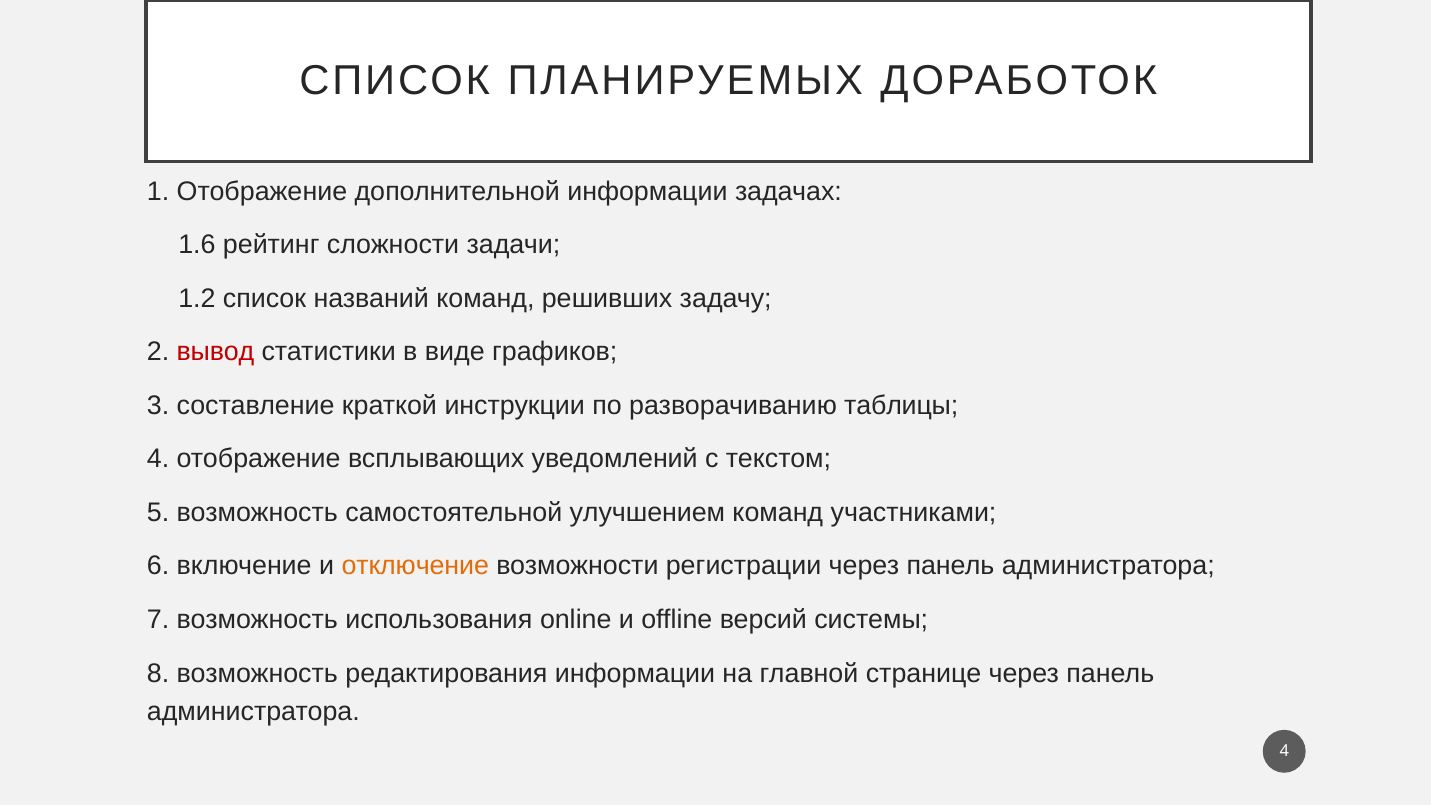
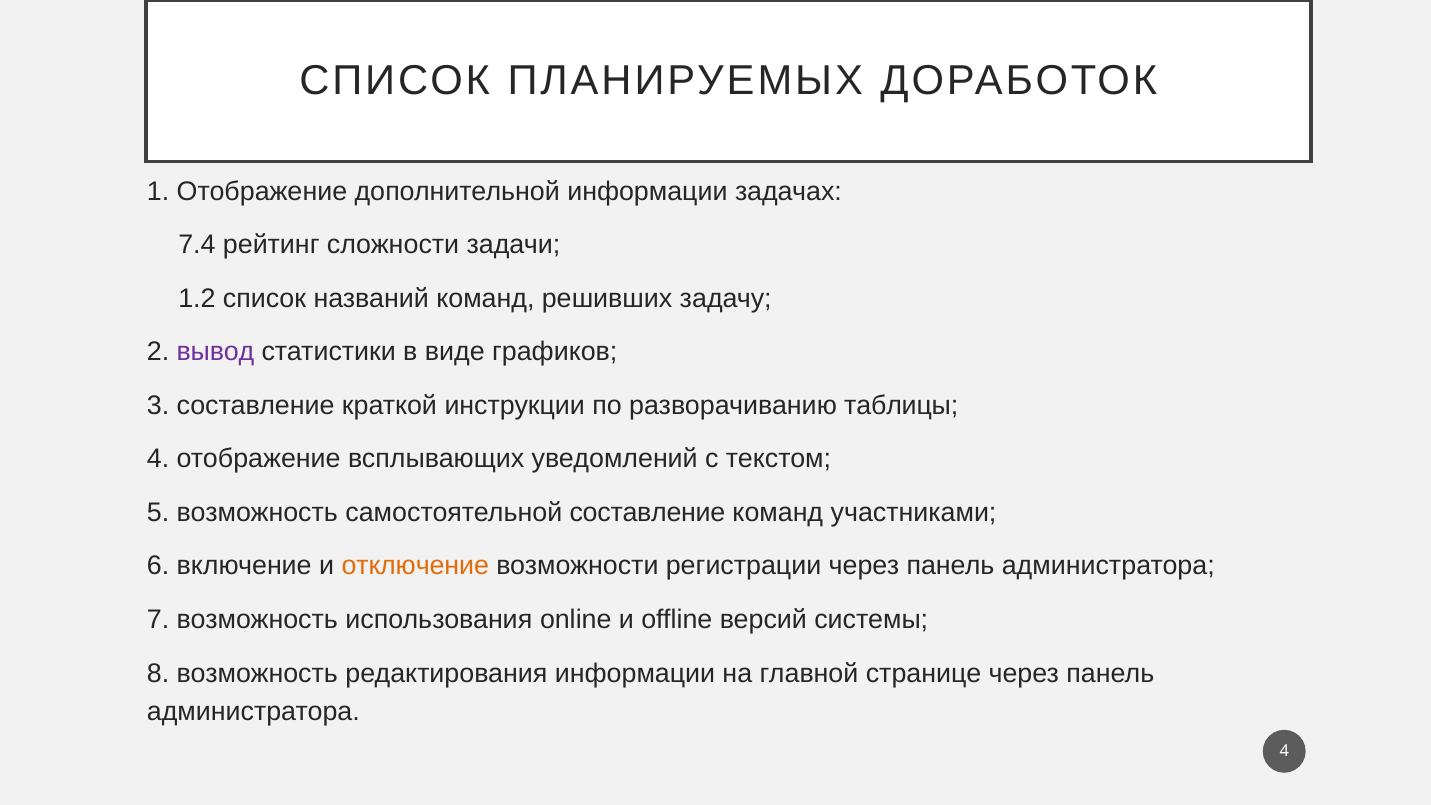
1.6: 1.6 -> 7.4 (197, 245)
вывод colour: red -> purple (215, 352)
самостоятельной улучшением: улучшением -> составление (647, 513)
